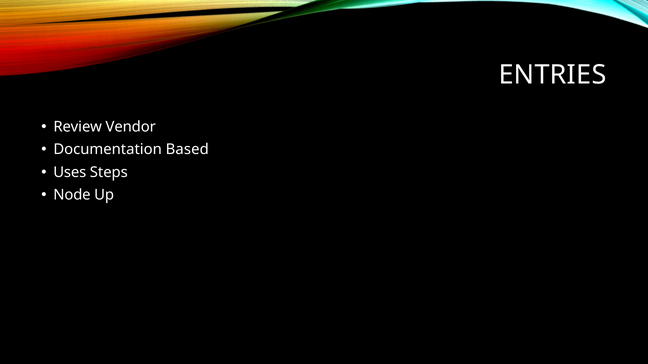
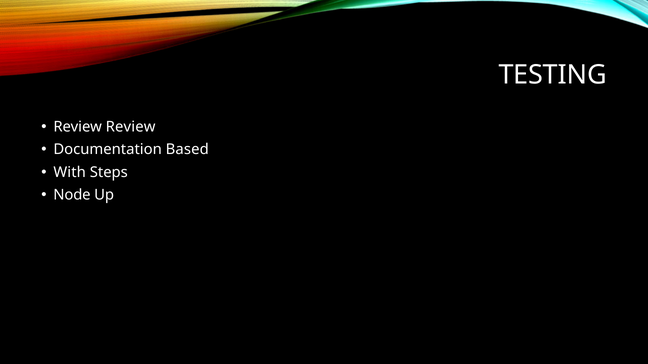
ENTRIES: ENTRIES -> TESTING (553, 75)
Review Vendor: Vendor -> Review (131, 127)
Uses: Uses -> With (70, 173)
